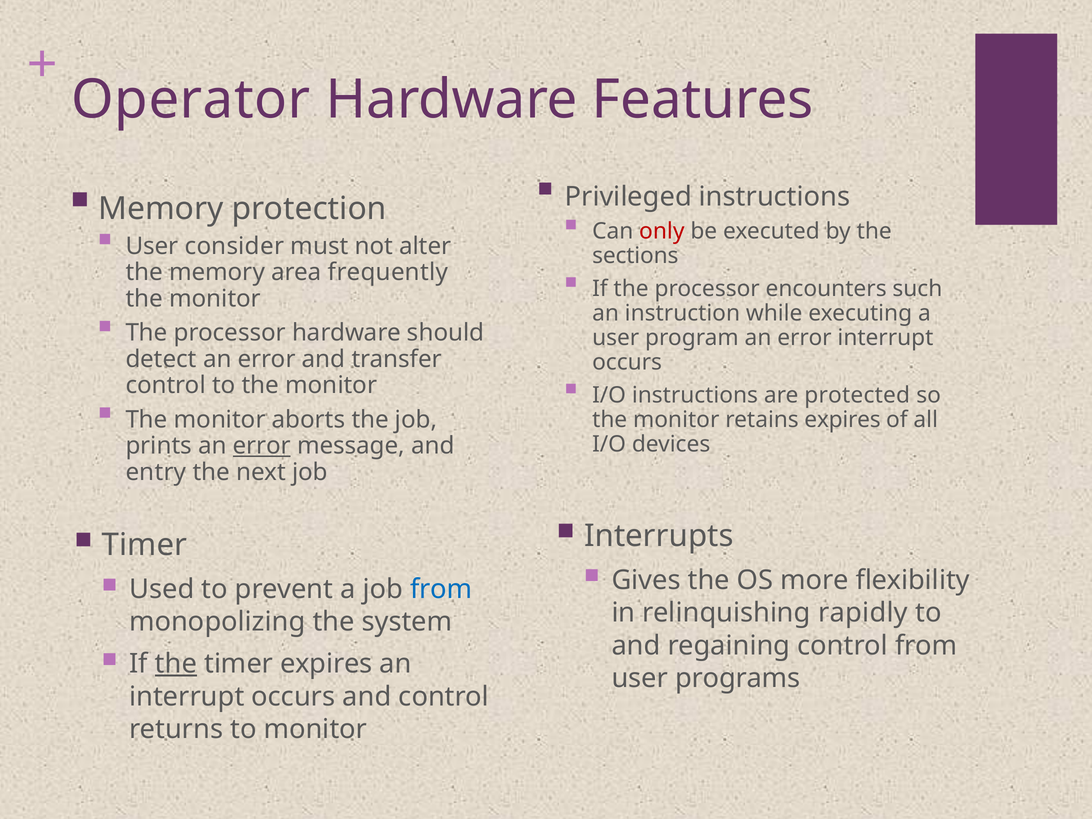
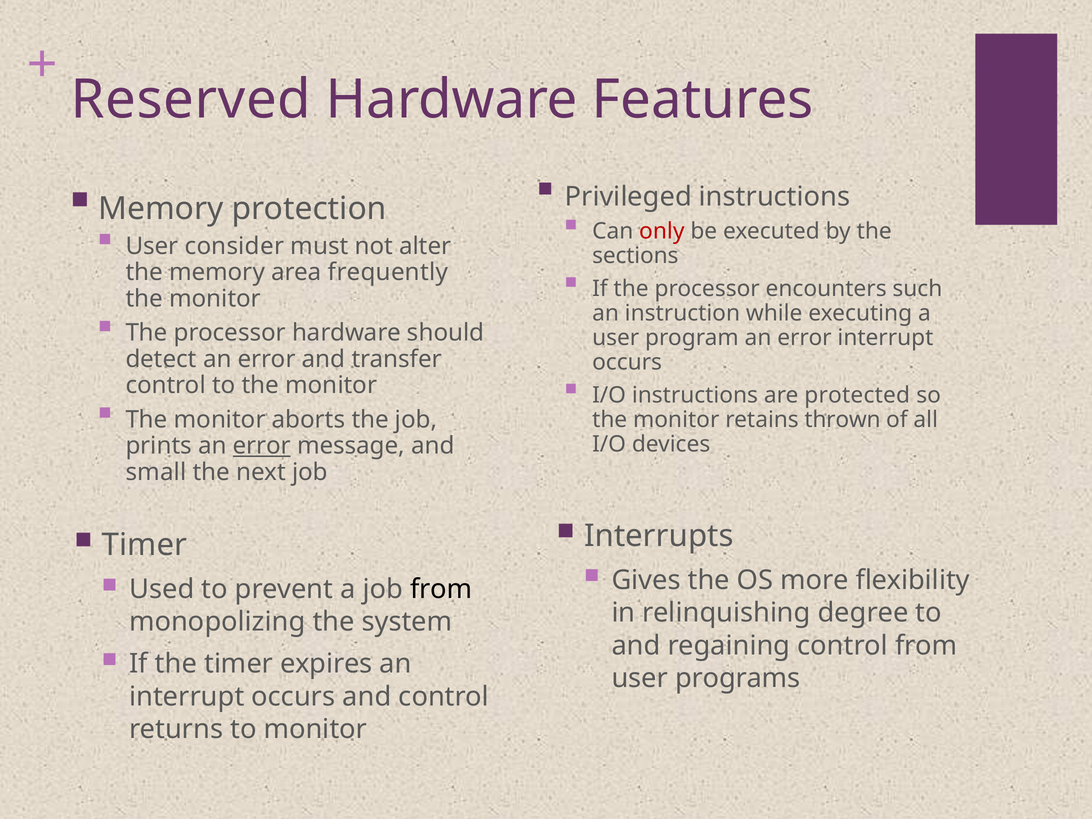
Operator: Operator -> Reserved (191, 100)
retains expires: expires -> thrown (843, 420)
entry: entry -> small (156, 472)
from colour: blue -> black (441, 589)
rapidly: rapidly -> degree (863, 613)
the underline: present -> none (176, 664)
